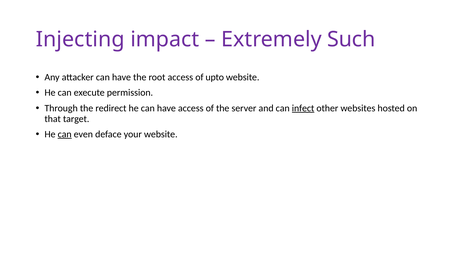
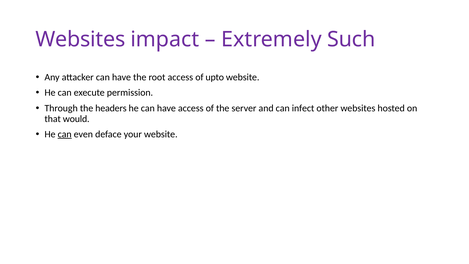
Injecting: Injecting -> Websites (80, 39)
redirect: redirect -> headers (111, 108)
infect underline: present -> none (303, 108)
target: target -> would (76, 119)
